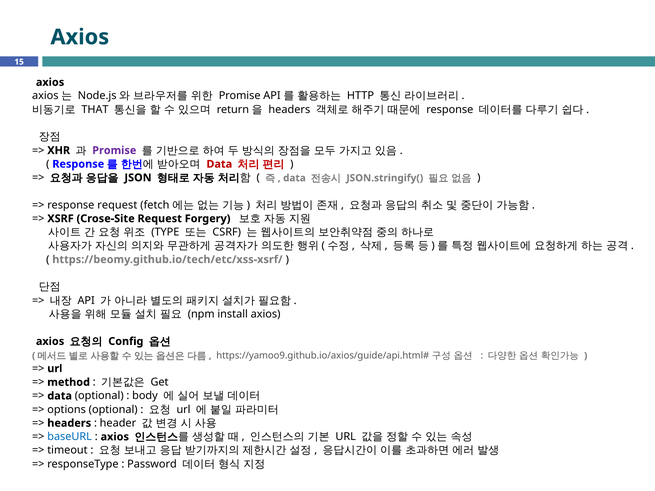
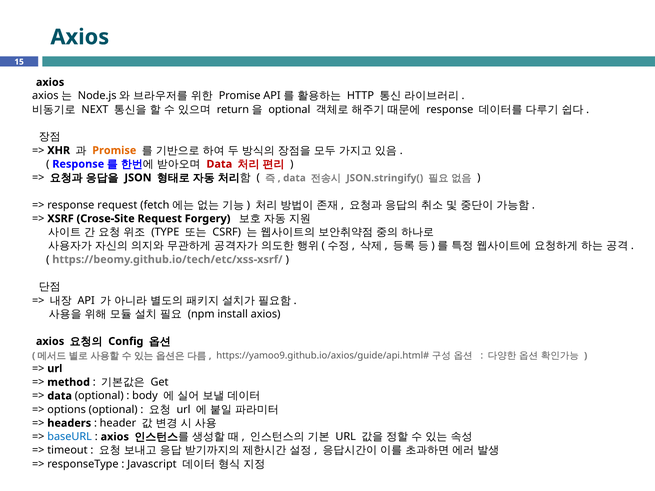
THAT: THAT -> NEXT (95, 110)
headers: headers -> optional (289, 110)
Promise colour: purple -> orange (114, 151)
Password: Password -> Javascript (152, 464)
